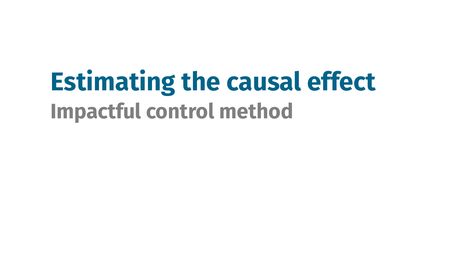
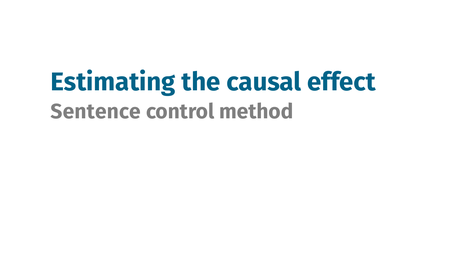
Impactful: Impactful -> Sentence (96, 112)
